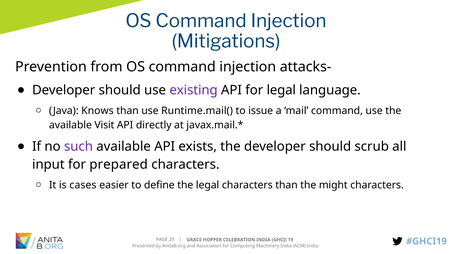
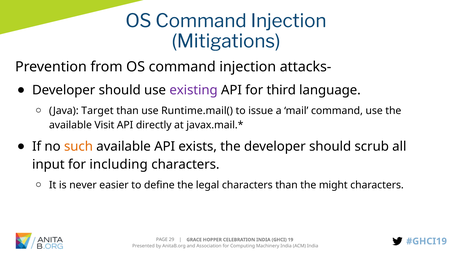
for legal: legal -> third (281, 90)
Knows: Knows -> Target (97, 111)
such colour: purple -> orange (78, 147)
prepared: prepared -> including (119, 165)
cases: cases -> never (83, 185)
